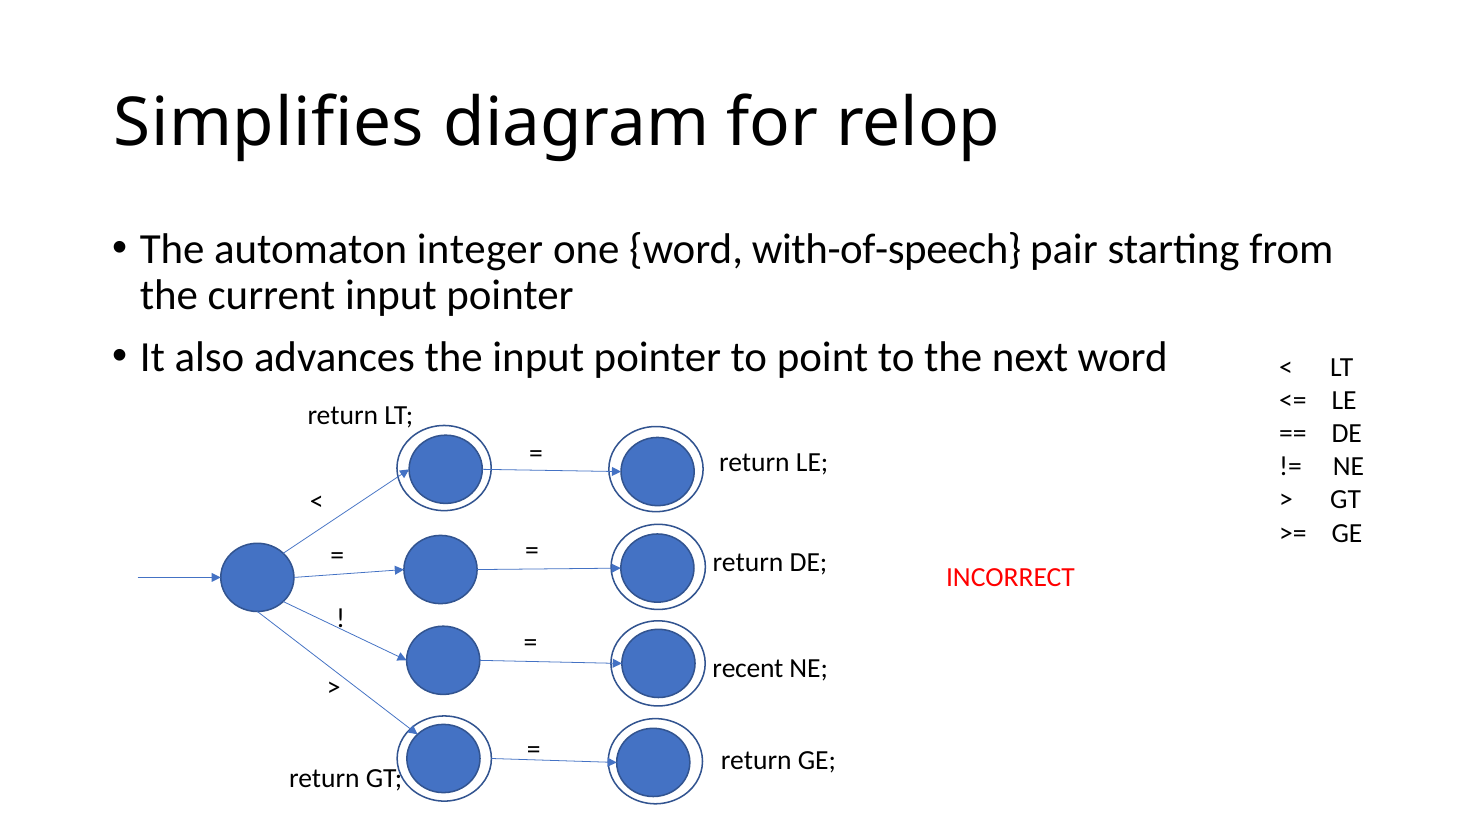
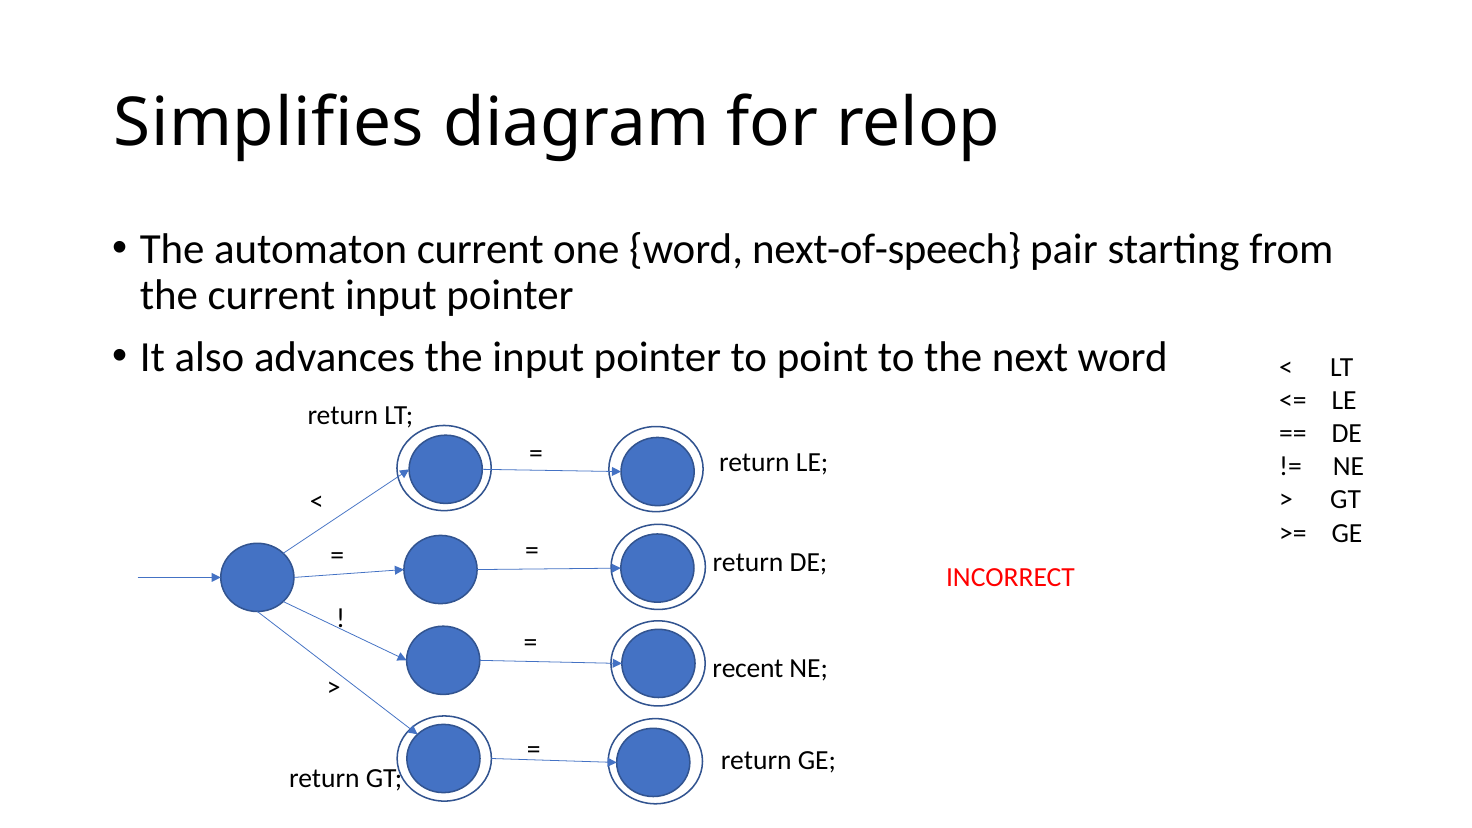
automaton integer: integer -> current (480, 249)
with-of-speech: with-of-speech -> next-of-speech (887, 249)
